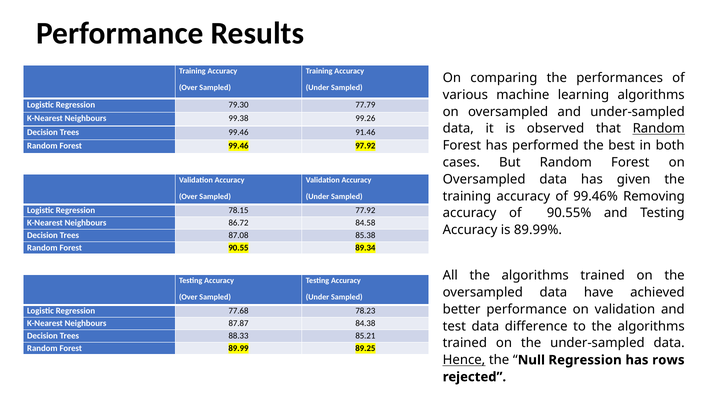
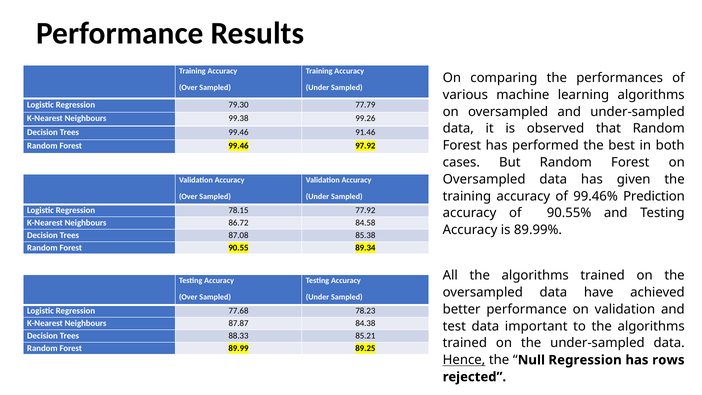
Random underline: present -> none (659, 129)
Removing: Removing -> Prediction (654, 196)
difference: difference -> important (536, 326)
